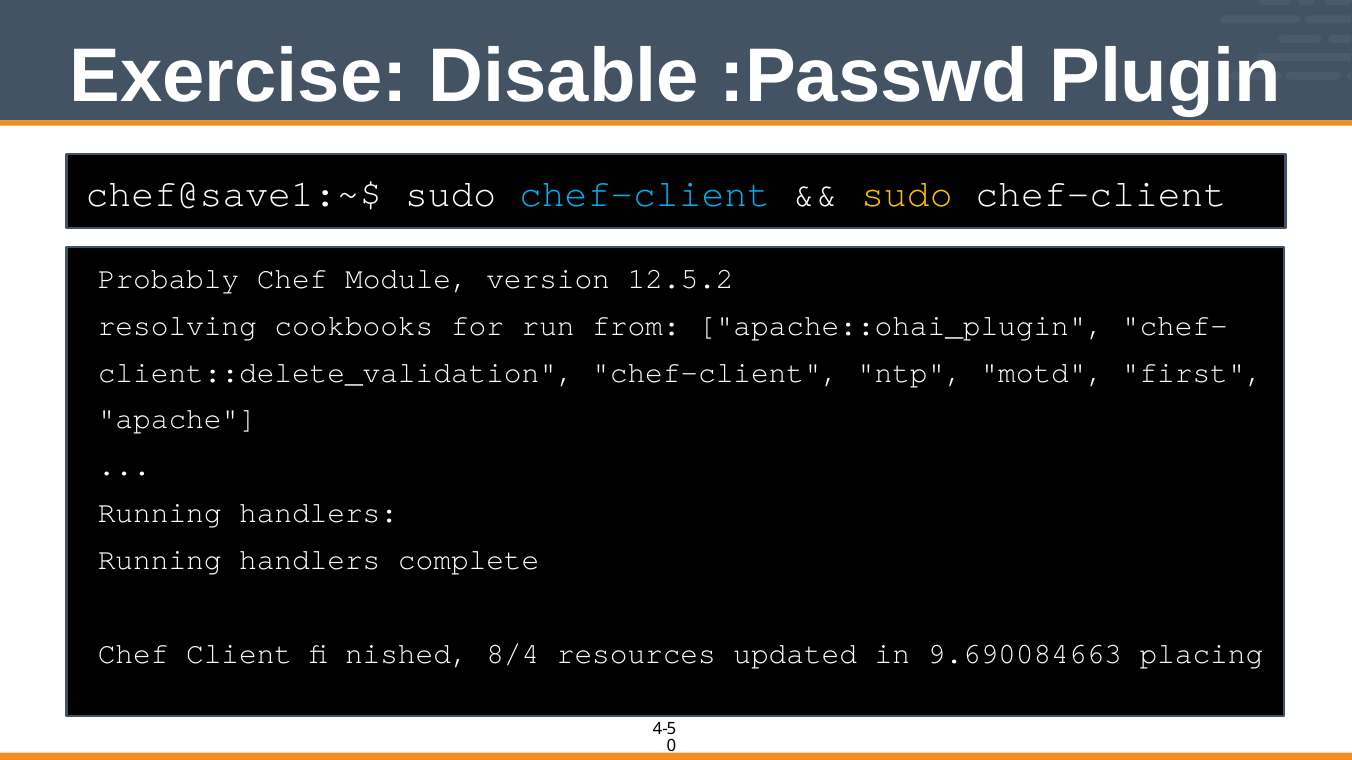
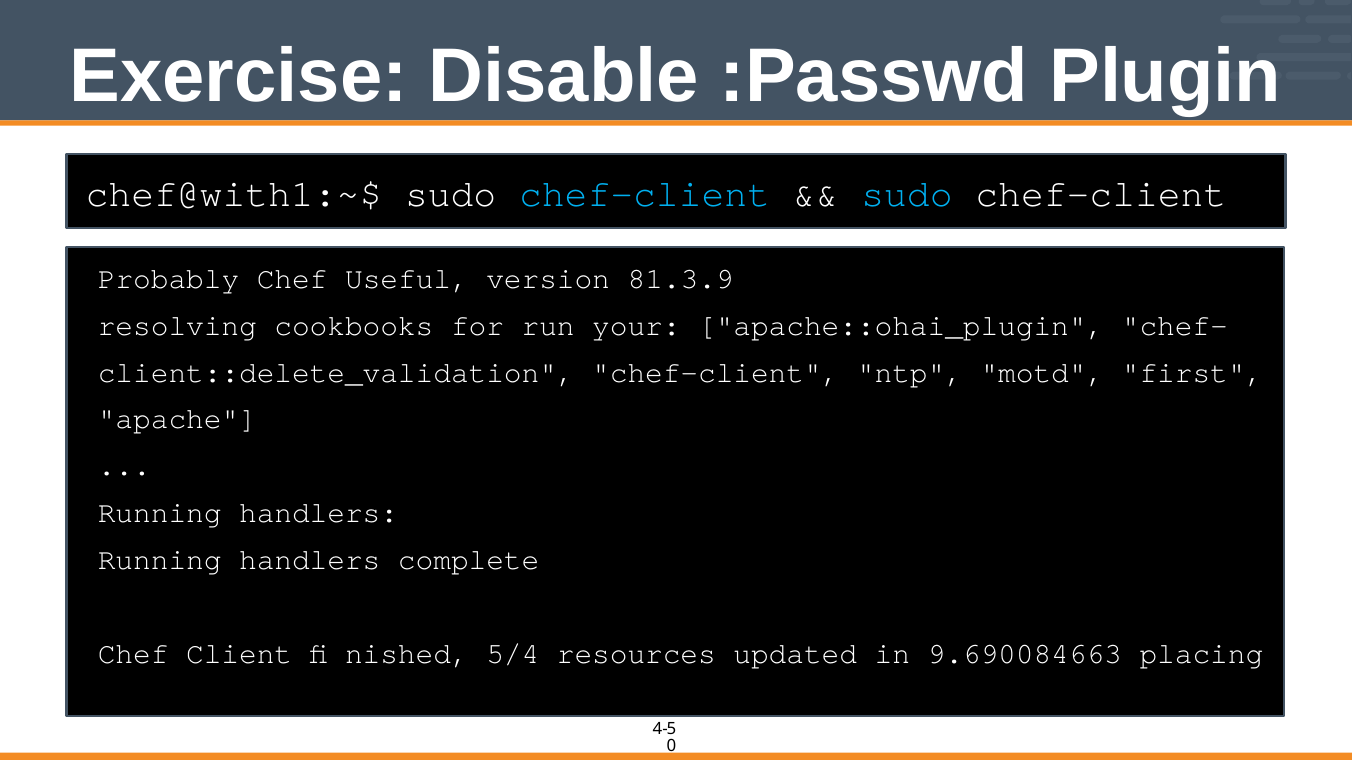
chef@save1:~$: chef@save1:~$ -> chef@with1:~$ (234, 194)
sudo colour: yellow -> light blue (907, 194)
Module: Module -> Useful (407, 278)
12.5.2: 12.5.2 -> 81.3.9 (681, 278)
from: from -> your (636, 325)
8/4: 8/4 -> 5/4 (513, 655)
